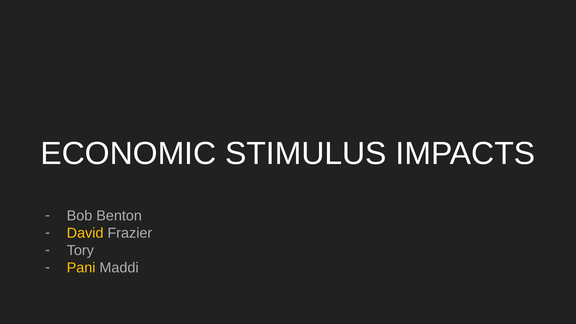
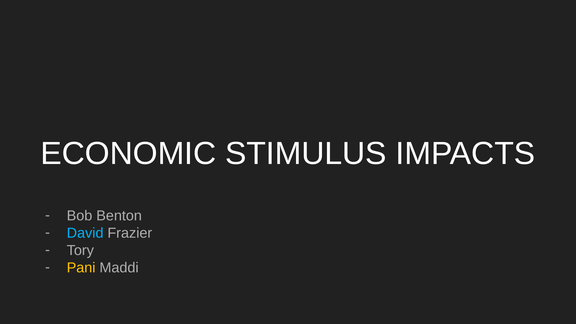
David colour: yellow -> light blue (85, 233)
